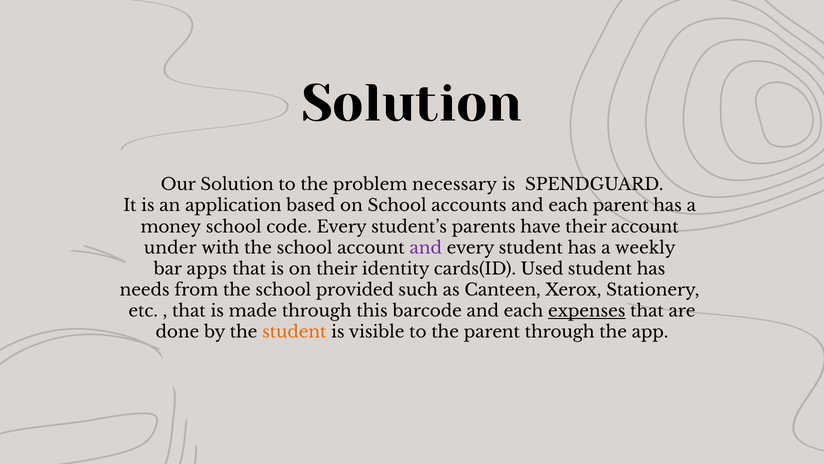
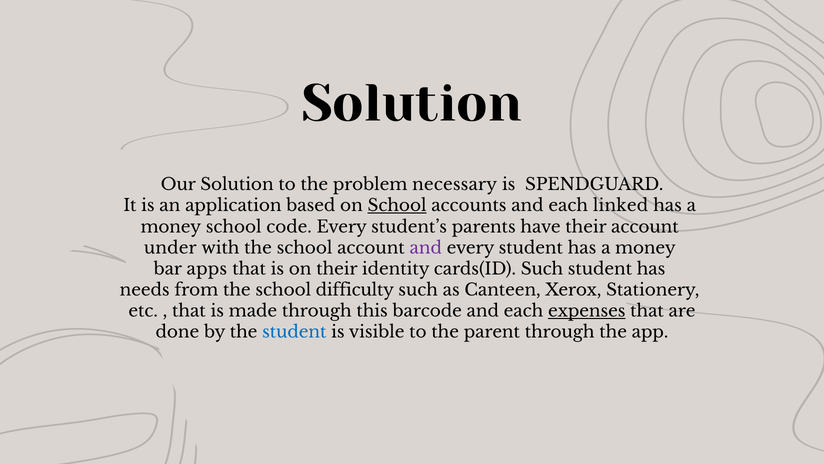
School underline: none -> present (397, 206)
each parent: parent -> linked (621, 206)
student has a weekly: weekly -> money (645, 248)
cards(ID Used: Used -> Such (542, 269)
provided: provided -> difficulty (355, 290)
student colour: orange -> blue (294, 332)
